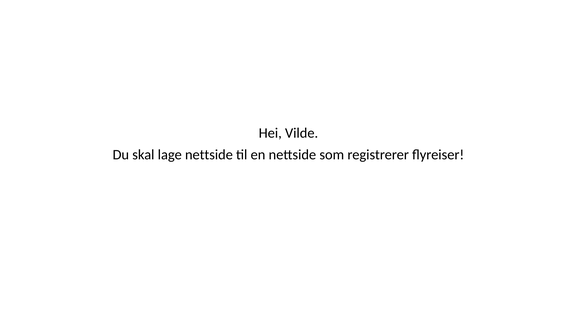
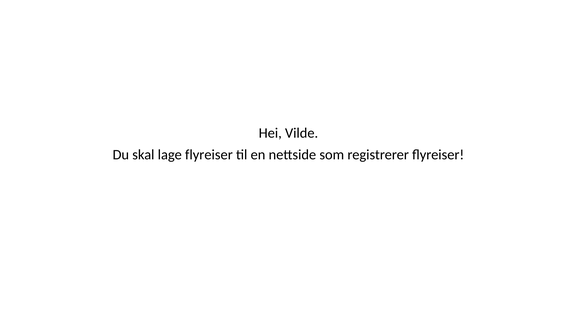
lage nettside: nettside -> flyreiser (209, 155)
